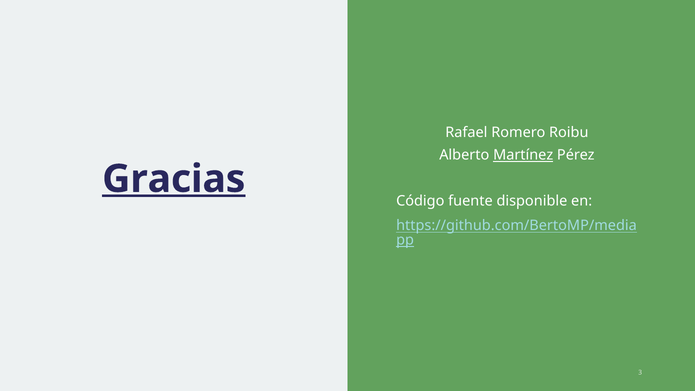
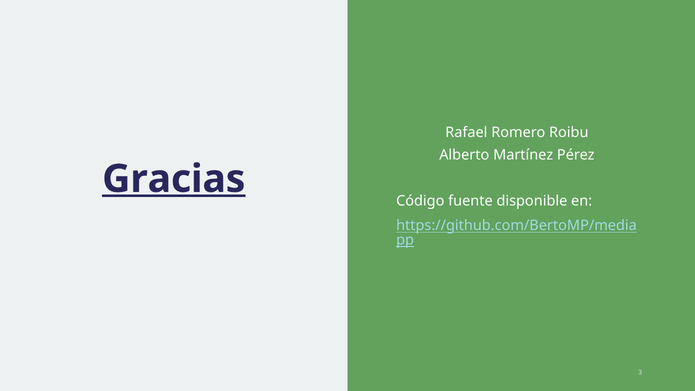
Martínez underline: present -> none (523, 155)
